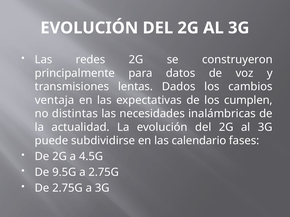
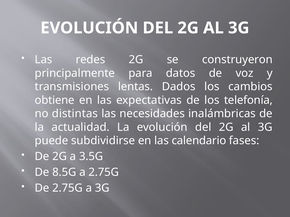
ventaja: ventaja -> obtiene (55, 100)
cumplen: cumplen -> telefonía (248, 100)
4.5G: 4.5G -> 3.5G (91, 157)
9.5G: 9.5G -> 8.5G (64, 173)
